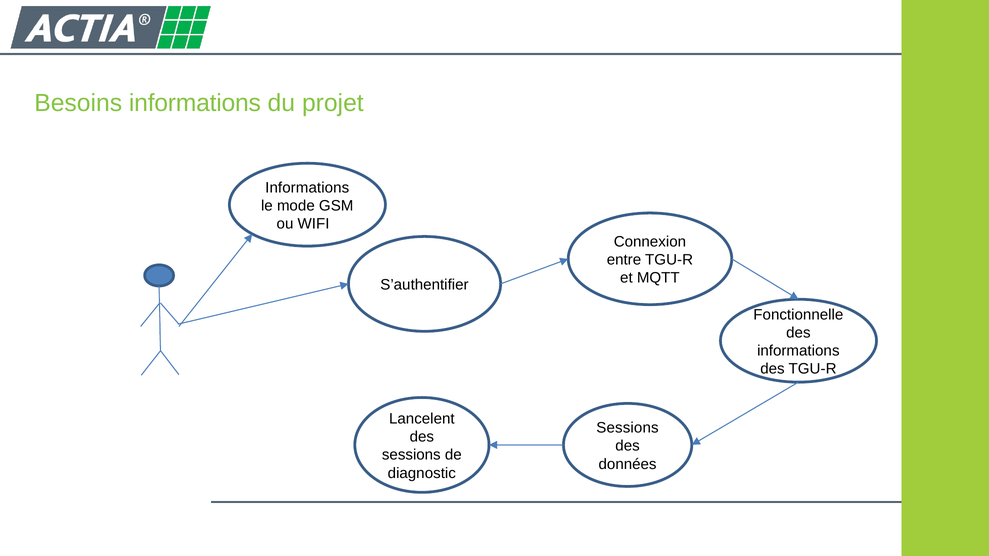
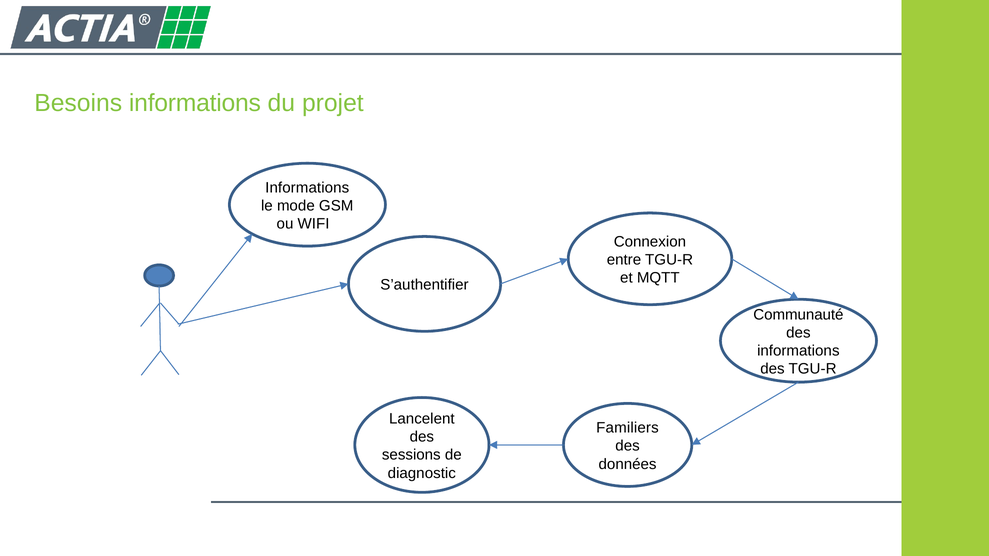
Fonctionnelle: Fonctionnelle -> Communauté (798, 315)
Sessions: Sessions -> Familiers (627, 428)
